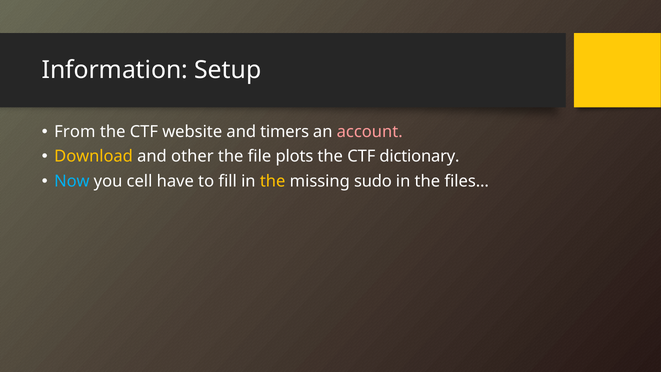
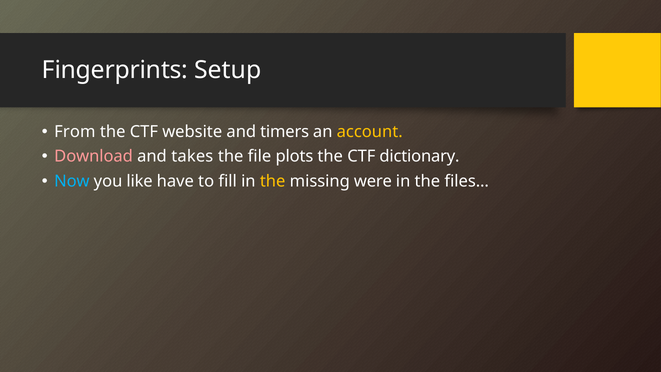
Information: Information -> Fingerprints (115, 70)
account colour: pink -> yellow (370, 132)
Download colour: yellow -> pink (94, 156)
other: other -> takes (192, 156)
cell: cell -> like (140, 181)
sudo: sudo -> were (373, 181)
